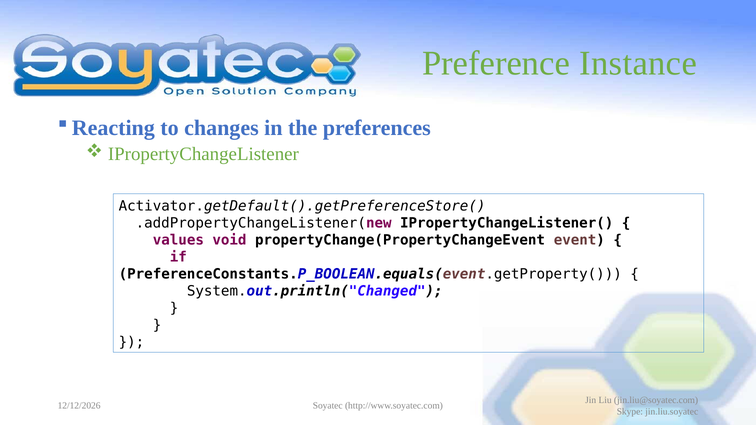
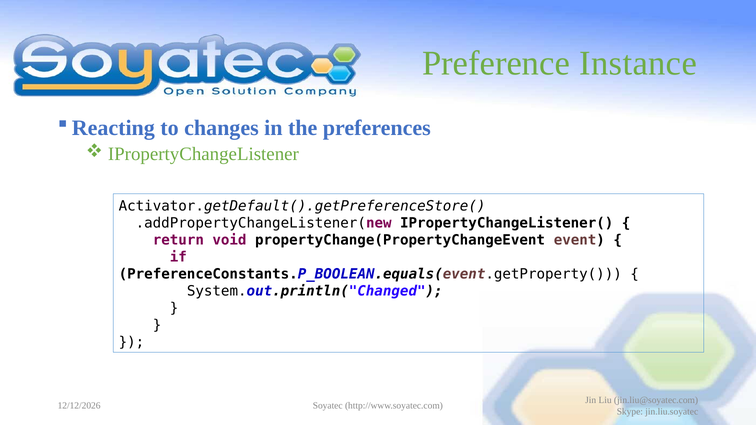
values: values -> return (178, 240)
